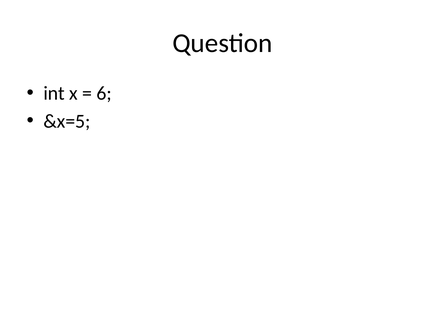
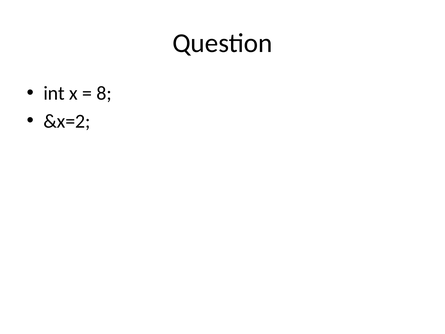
6: 6 -> 8 (104, 93)
&x=5: &x=5 -> &x=2 (67, 121)
